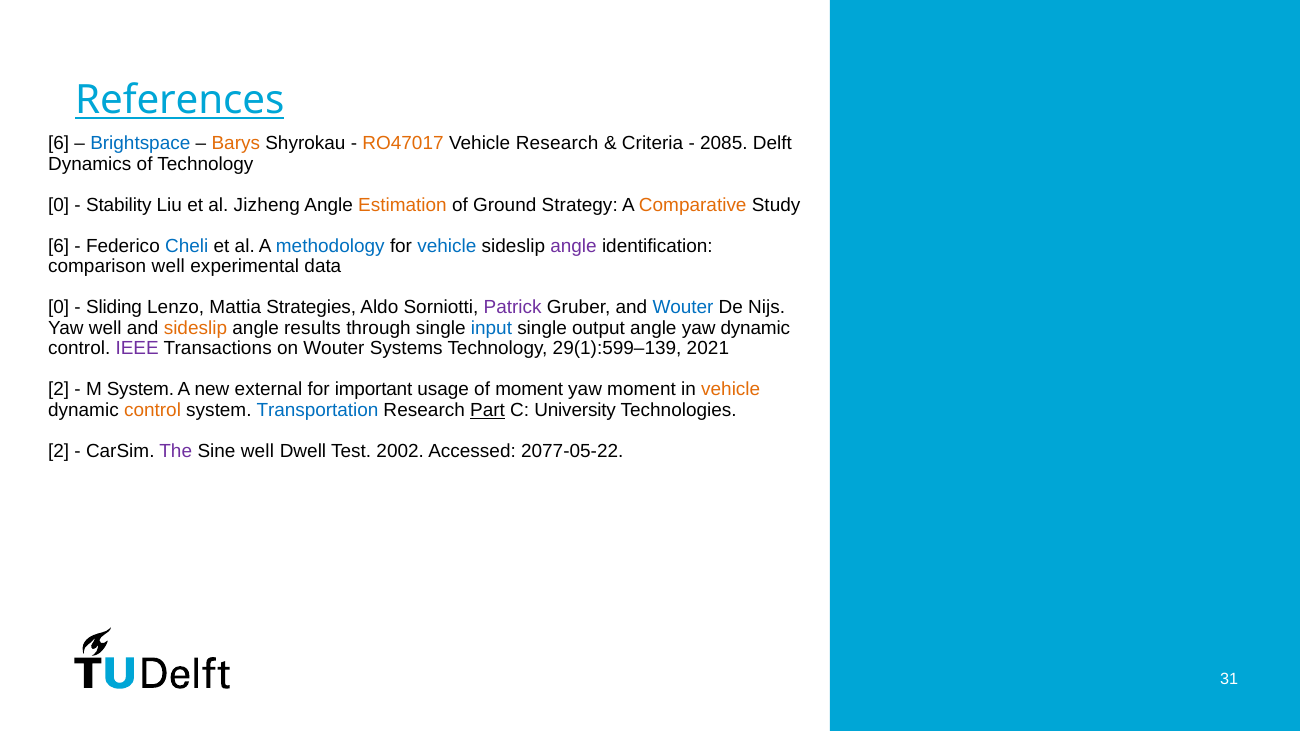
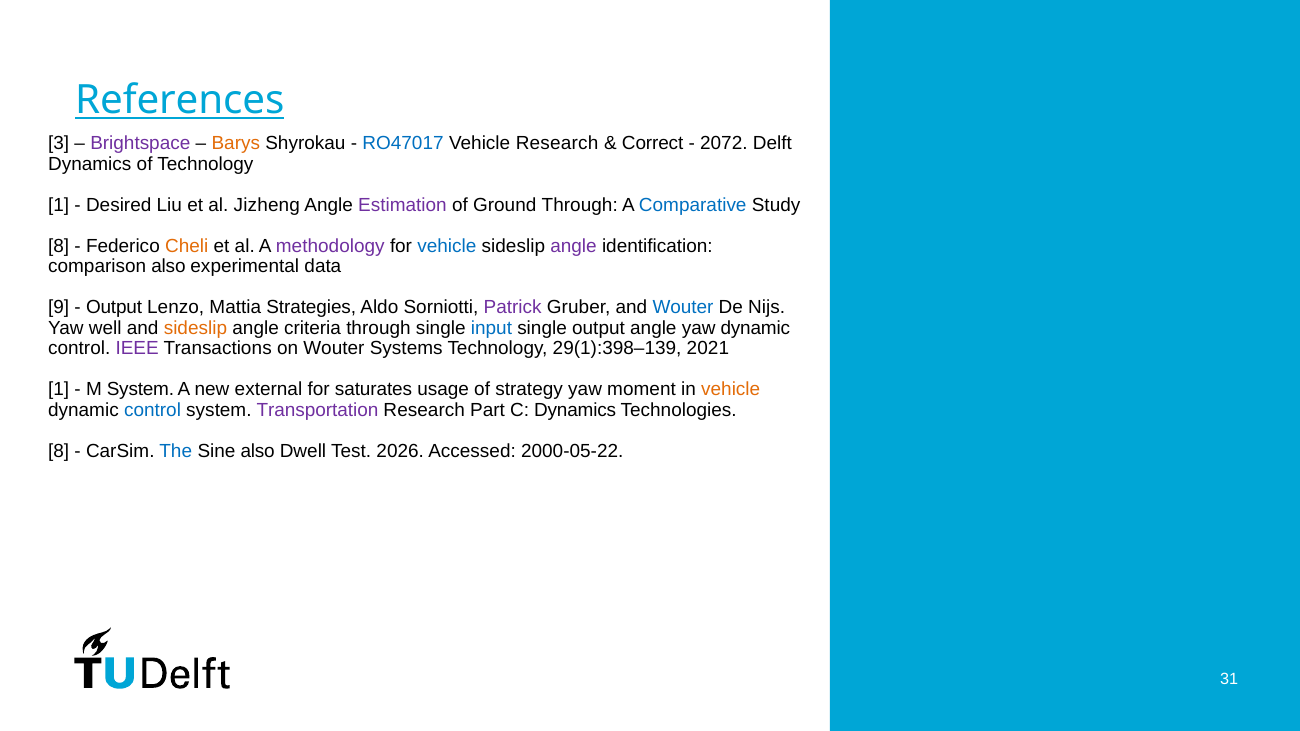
6: 6 -> 3 (59, 144)
Brightspace colour: blue -> purple (140, 144)
RO47017 colour: orange -> blue (403, 144)
Criteria: Criteria -> Correct (653, 144)
2085: 2085 -> 2072 (724, 144)
0: 0 -> 1 (59, 205)
Stability: Stability -> Desired (119, 205)
Estimation colour: orange -> purple (403, 205)
Ground Strategy: Strategy -> Through (580, 205)
Comparative colour: orange -> blue (693, 205)
6: 6 -> 8 (59, 246)
Cheli colour: blue -> orange (187, 246)
methodology colour: blue -> purple (330, 246)
comparison well: well -> also (168, 267)
0: 0 -> 9 (59, 308)
Sliding: Sliding -> Output (114, 308)
results: results -> criteria (312, 328)
29(1):599–139: 29(1):599–139 -> 29(1):398–139 (617, 349)
2: 2 -> 1 (59, 390)
important: important -> saturates (374, 390)
of moment: moment -> strategy (529, 390)
control colour: orange -> blue (153, 410)
Transportation colour: blue -> purple (317, 410)
Part underline: present -> none (488, 410)
C University: University -> Dynamics (575, 410)
2: 2 -> 8 (59, 451)
The colour: purple -> blue (176, 451)
Sine well: well -> also (258, 451)
2002: 2002 -> 2026 (400, 451)
2077-05-22: 2077-05-22 -> 2000-05-22 (572, 451)
